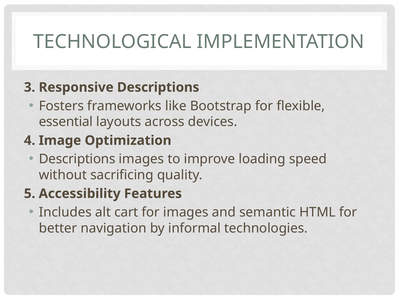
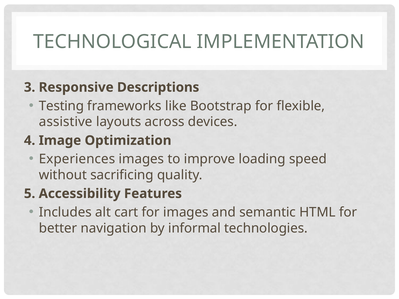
Fosters: Fosters -> Testing (61, 106)
essential: essential -> assistive (66, 122)
Descriptions: Descriptions -> Experiences (77, 159)
